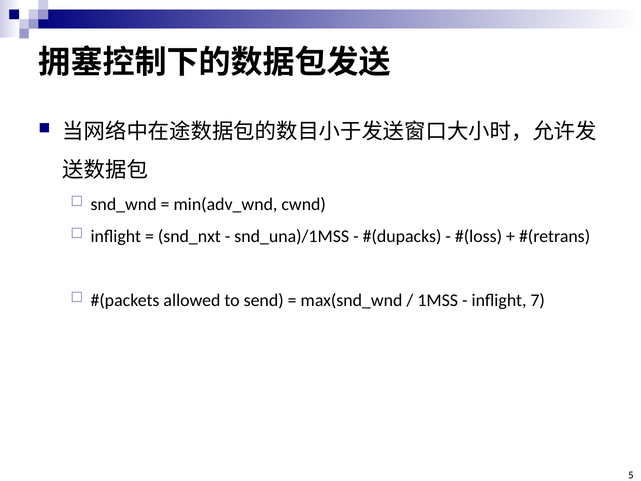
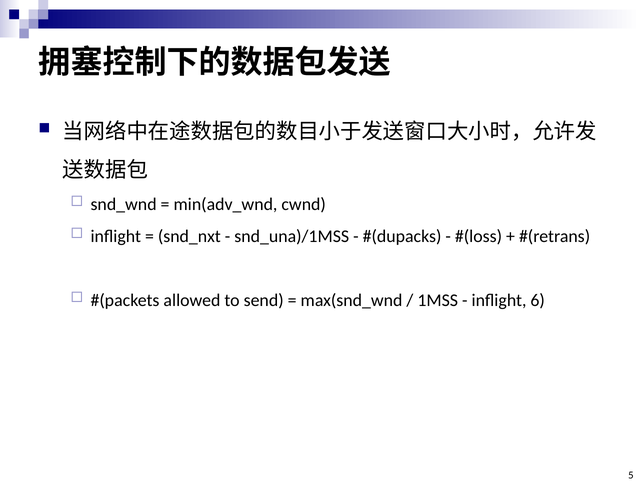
7: 7 -> 6 (538, 300)
